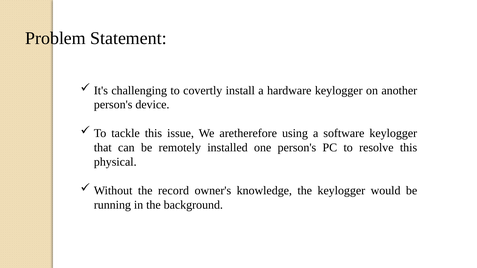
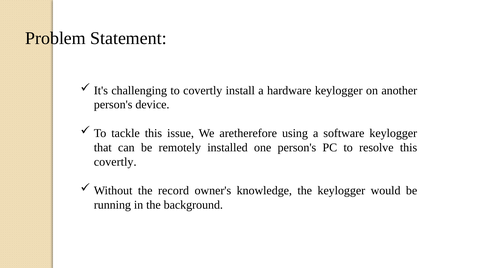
physical: physical -> covertly (115, 162)
